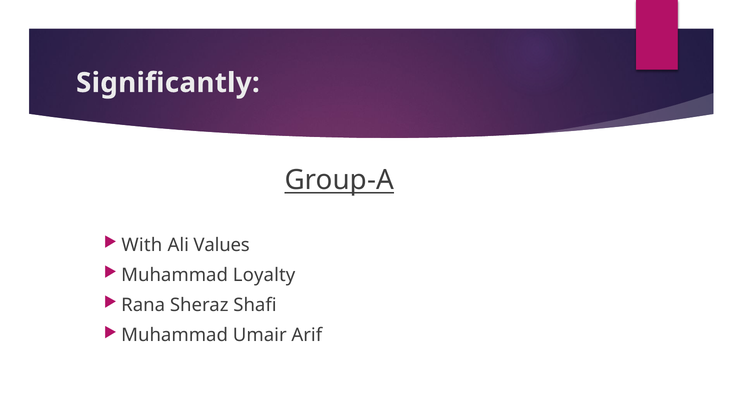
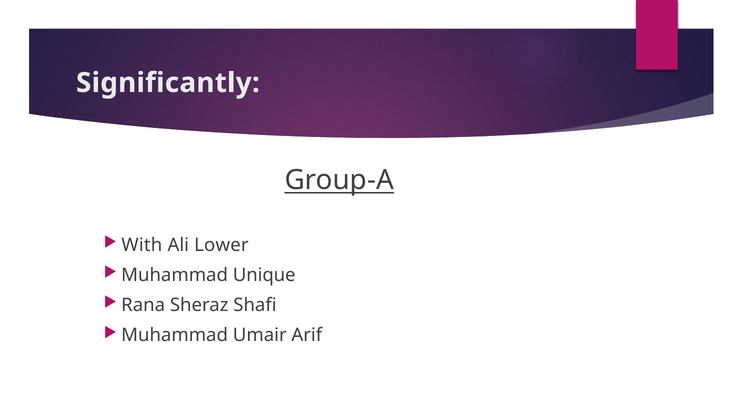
Values: Values -> Lower (221, 245)
Loyalty: Loyalty -> Unique (264, 275)
